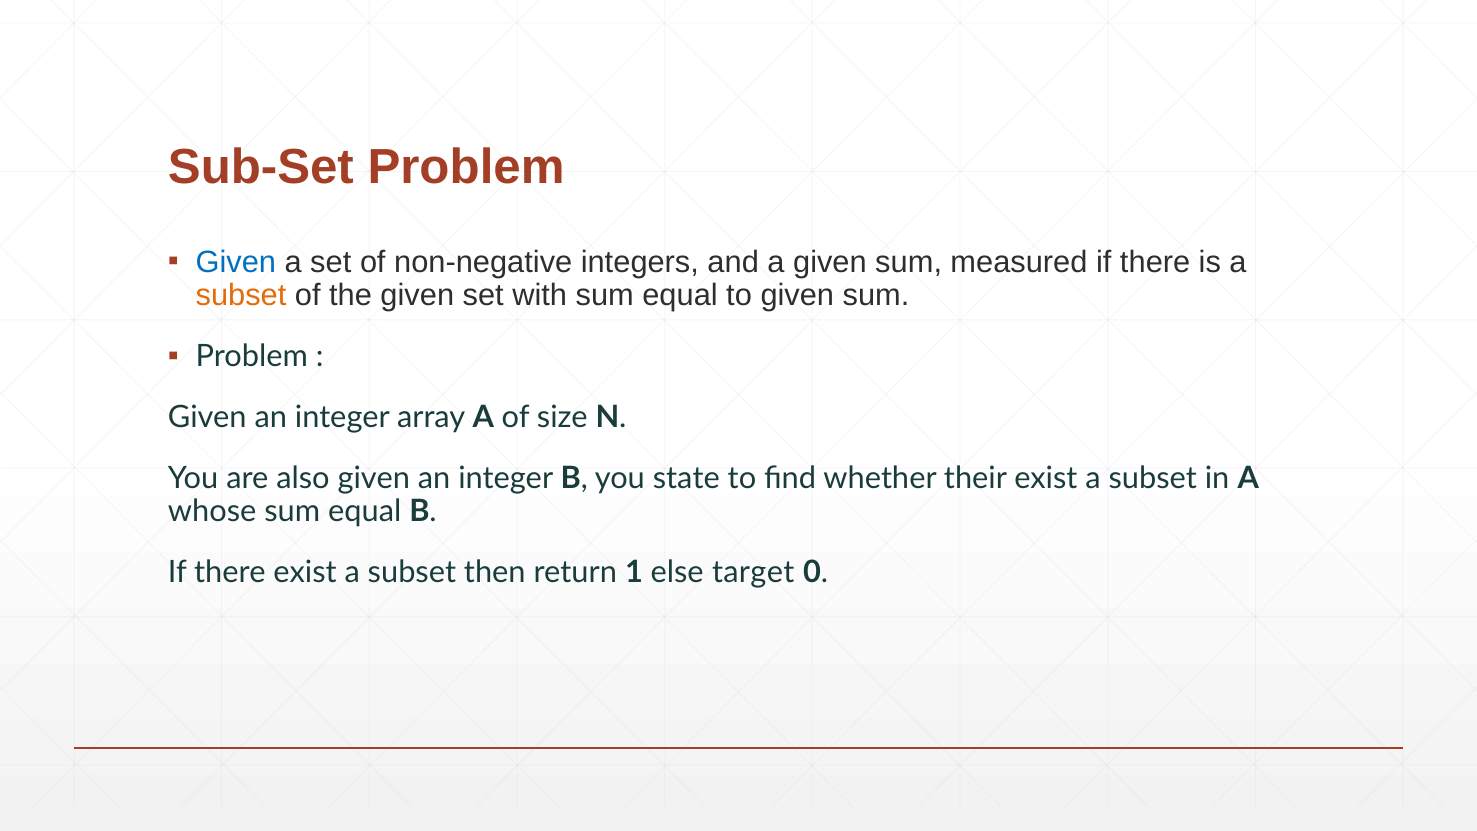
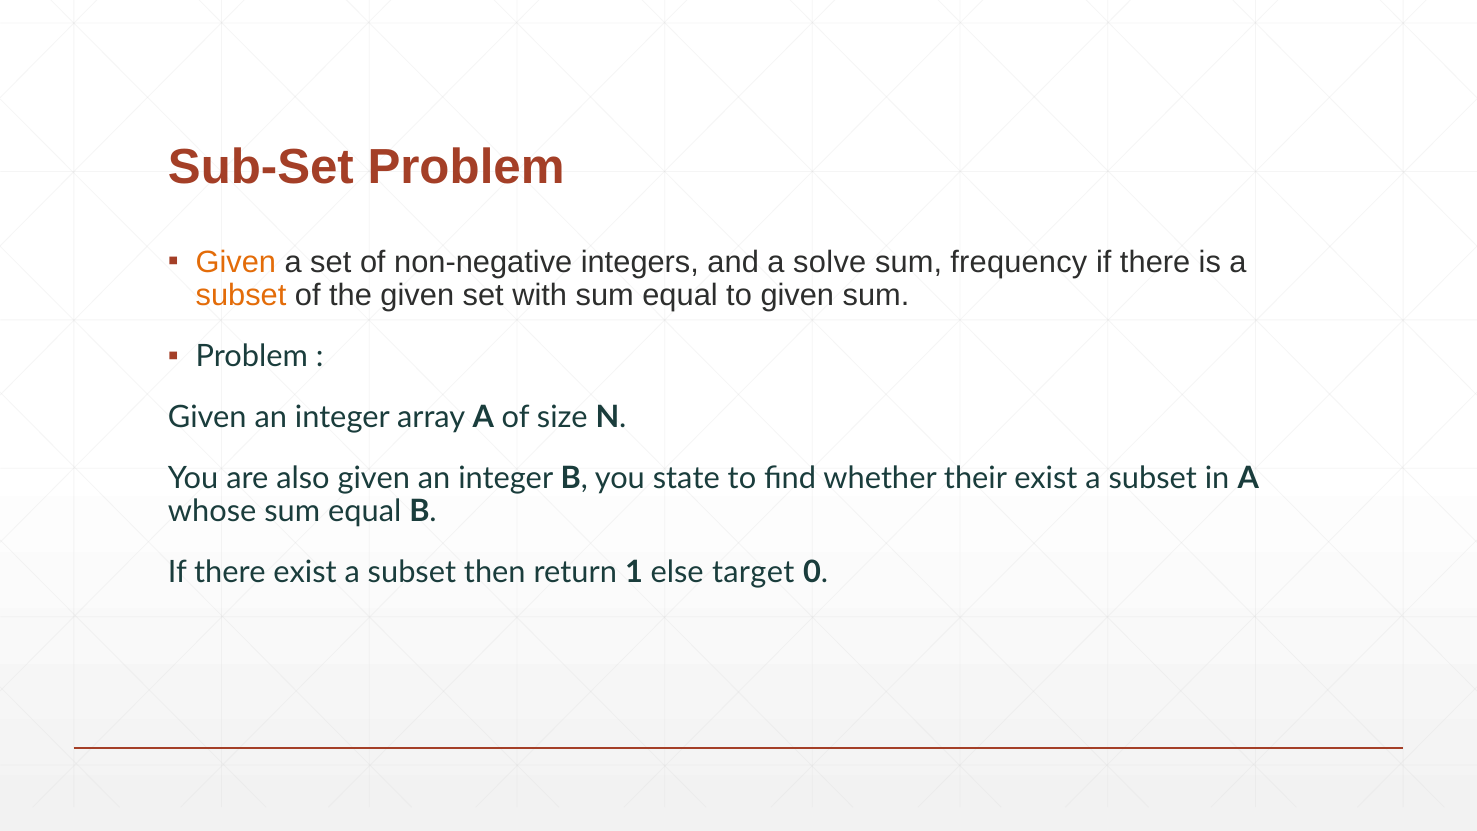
Given colour: blue -> orange (236, 262)
a given: given -> solve (830, 262)
measured: measured -> frequency (1019, 262)
